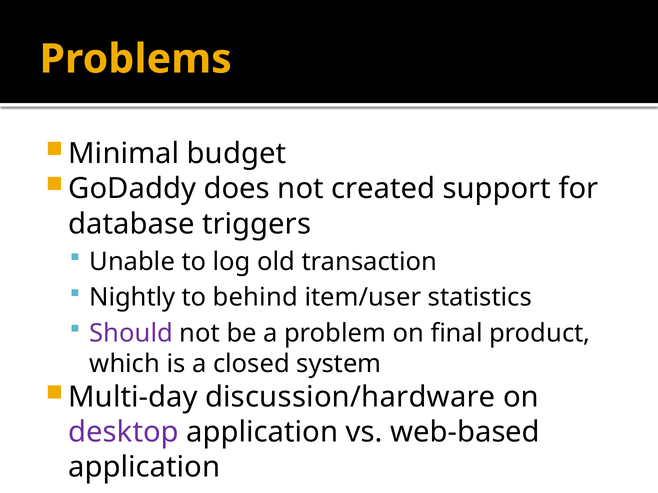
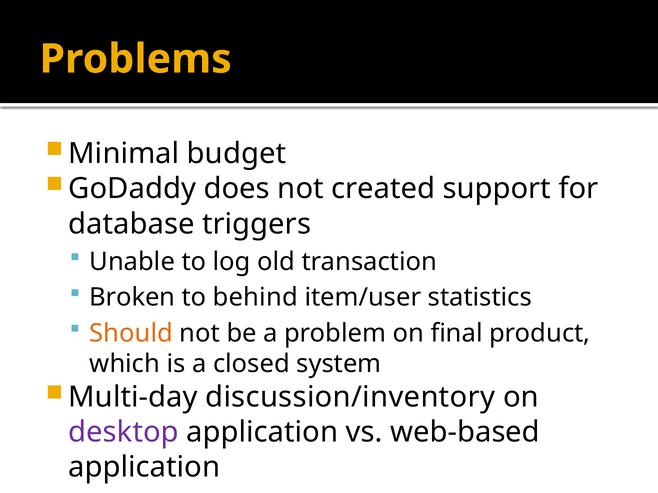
Nightly: Nightly -> Broken (132, 298)
Should colour: purple -> orange (131, 334)
discussion/hardware: discussion/hardware -> discussion/inventory (350, 398)
